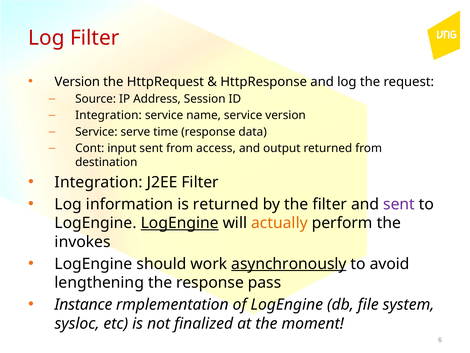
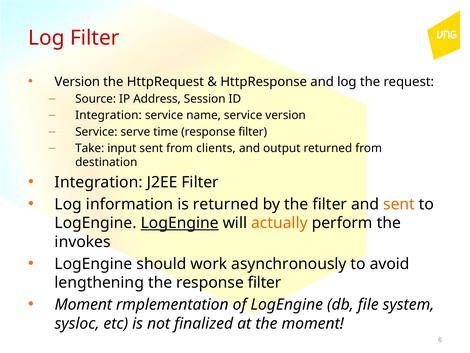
time response data: data -> filter (253, 132)
Cont: Cont -> Take (90, 148)
access: access -> clients (216, 148)
sent colour: purple -> orange (399, 204)
asynchronously underline: present -> none (289, 264)
the response pass: pass -> filter (265, 282)
Instance: Instance -> Moment (83, 304)
